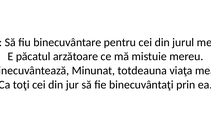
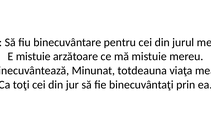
E păcatul: păcatul -> mistuie (33, 56)
